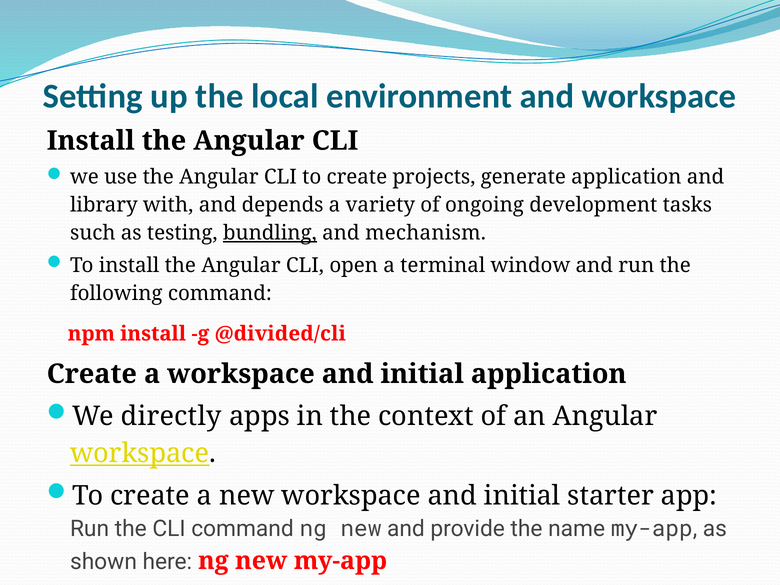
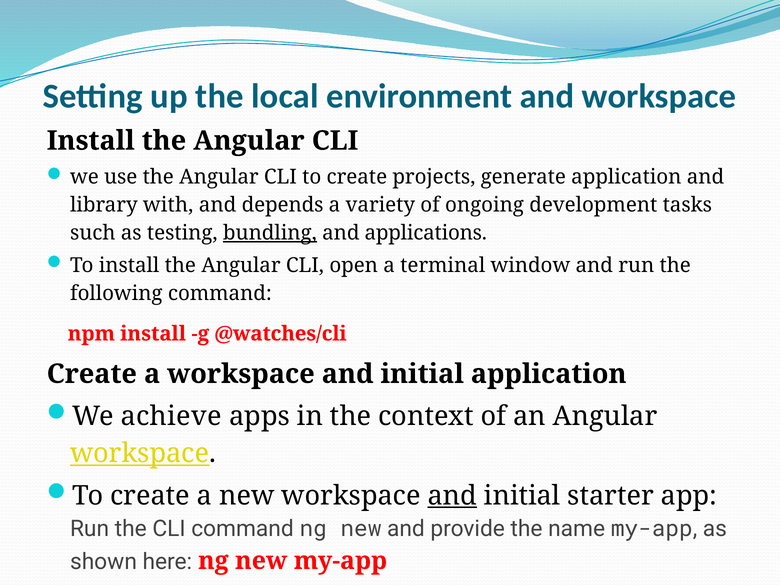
mechanism: mechanism -> applications (426, 233)
@divided/cli: @divided/cli -> @watches/cli (280, 334)
directly: directly -> achieve (171, 416)
and underline: none -> present (452, 496)
